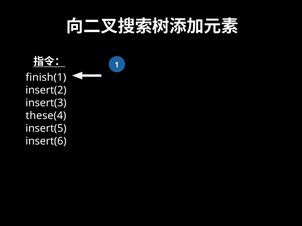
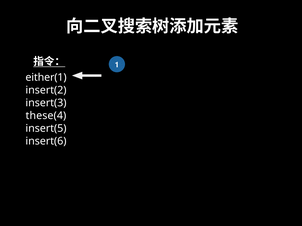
finish(1: finish(1 -> either(1 (46, 78)
